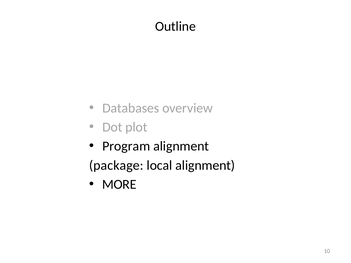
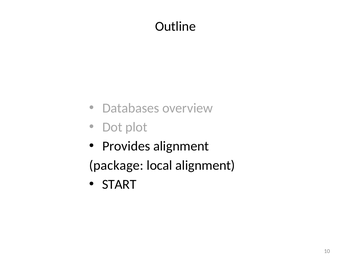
Program: Program -> Provides (126, 146)
MORE: MORE -> START (119, 185)
